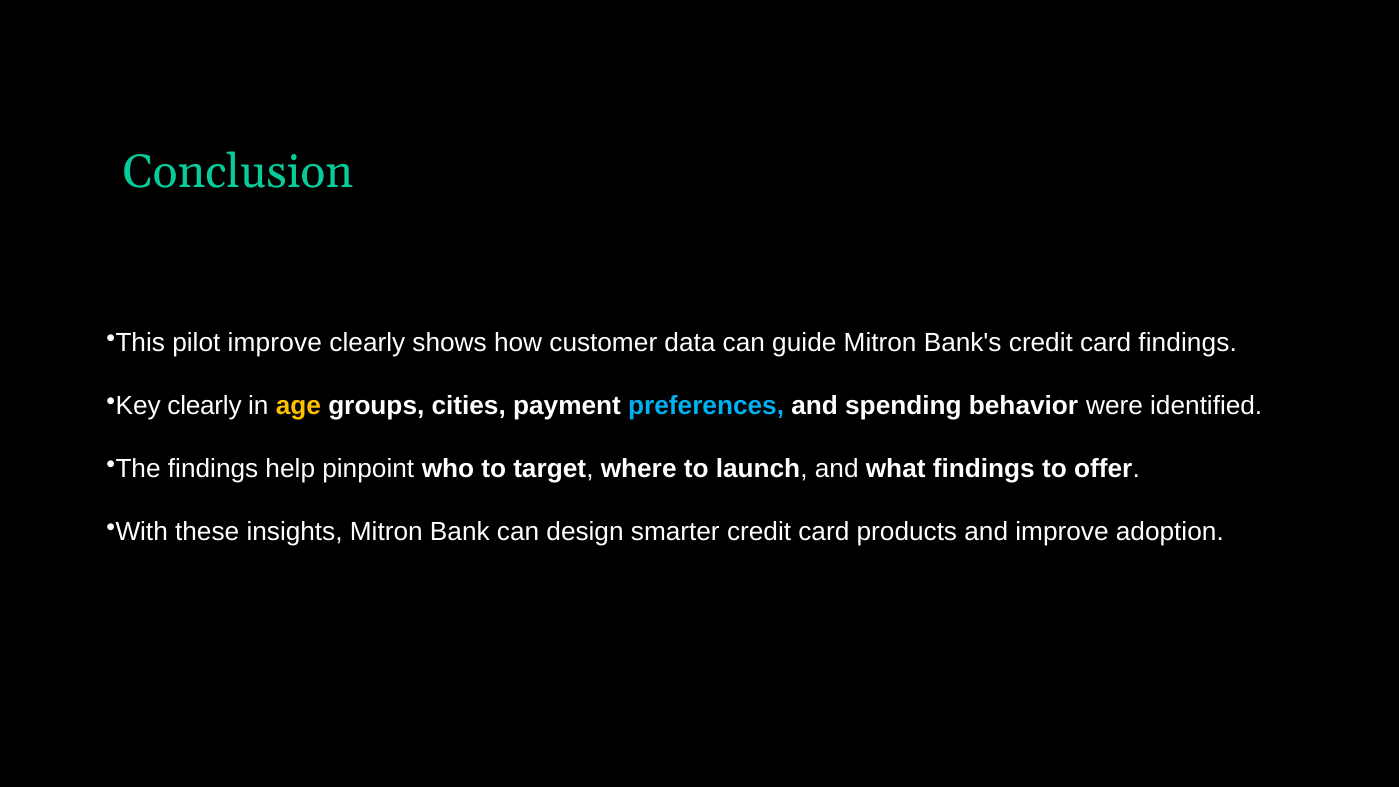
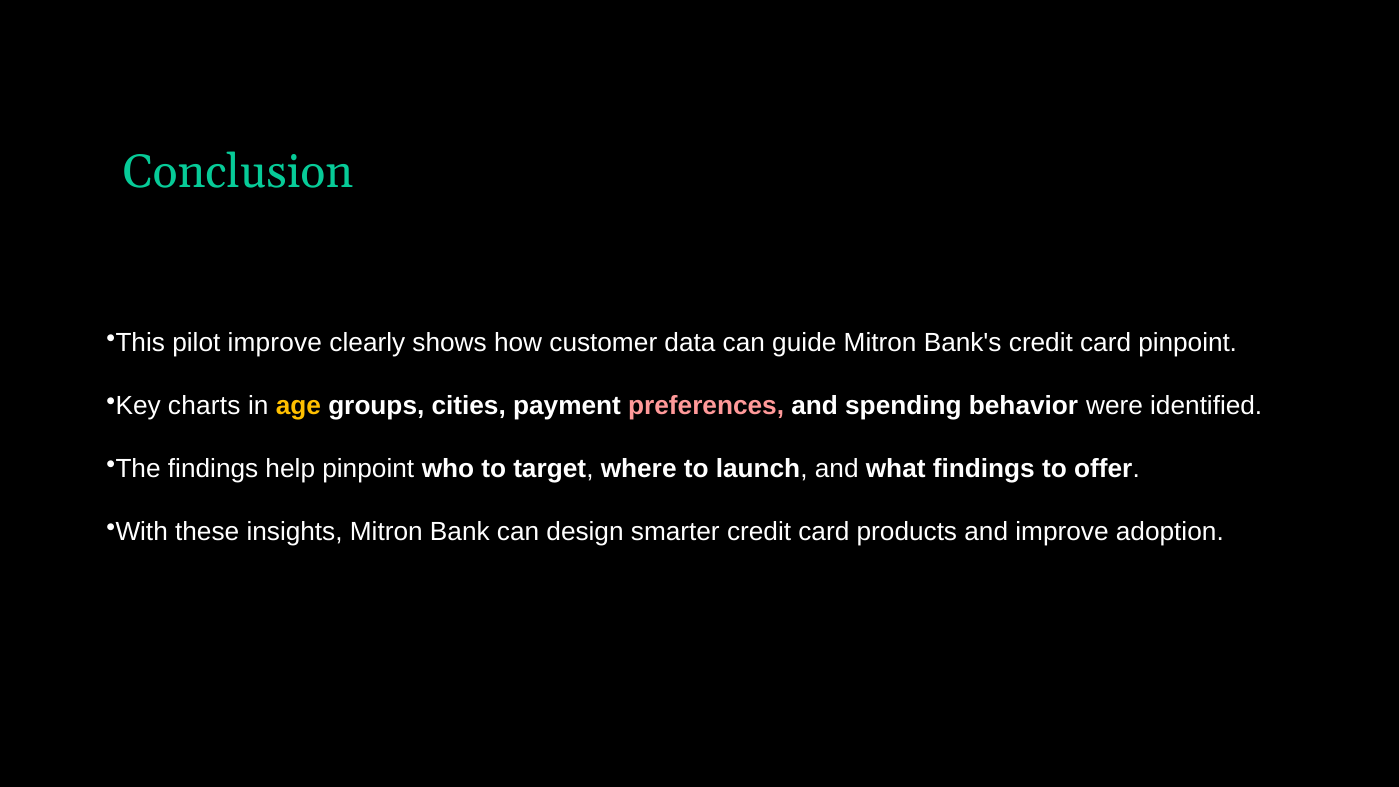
card findings: findings -> pinpoint (1188, 343)
Key clearly: clearly -> charts (204, 406)
preferences colour: light blue -> pink (706, 406)
